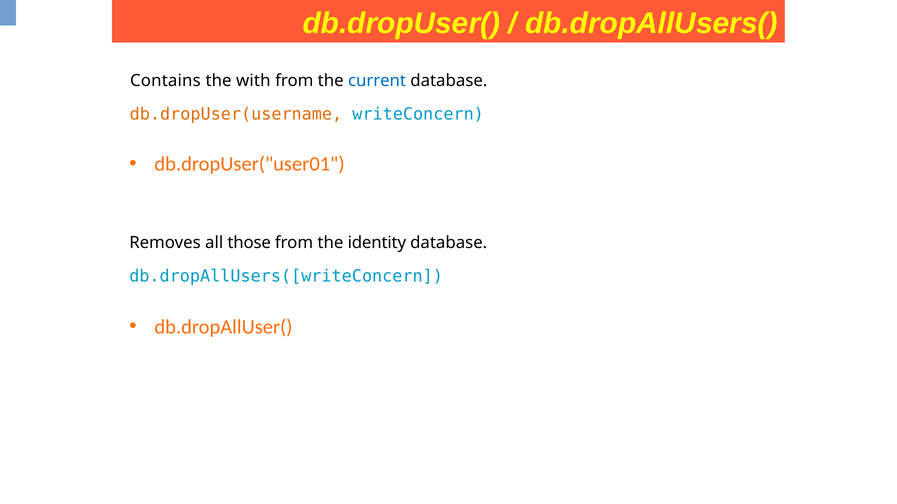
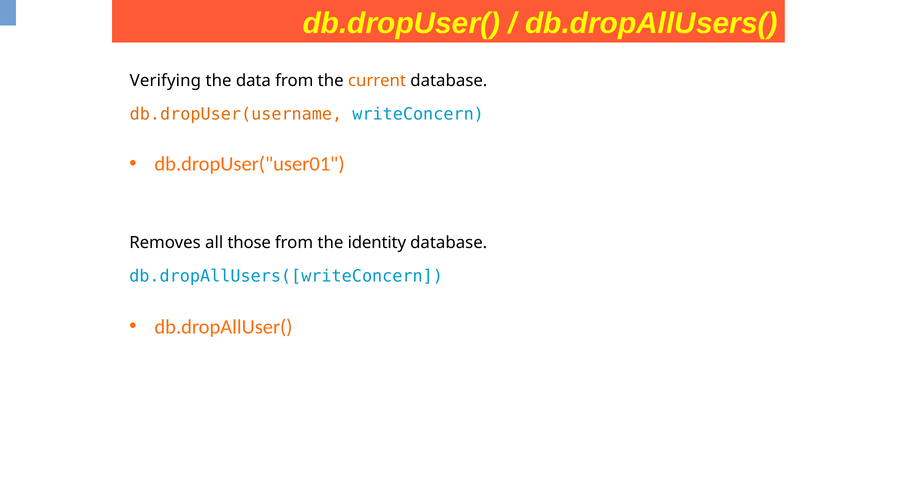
Contains: Contains -> Verifying (165, 81)
with: with -> data (253, 81)
current colour: blue -> orange (377, 81)
